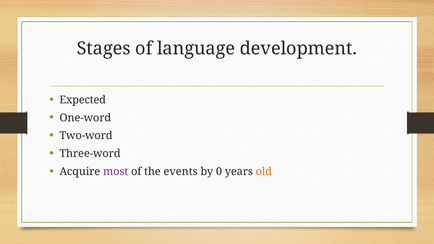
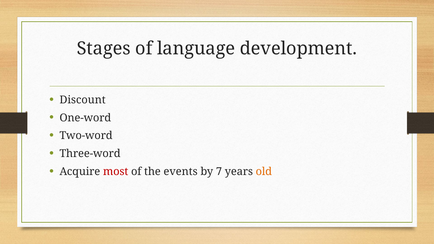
Expected: Expected -> Discount (83, 100)
most colour: purple -> red (116, 172)
0: 0 -> 7 (219, 172)
